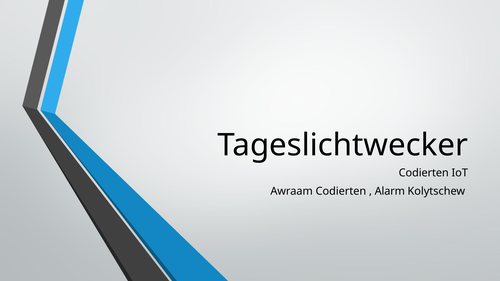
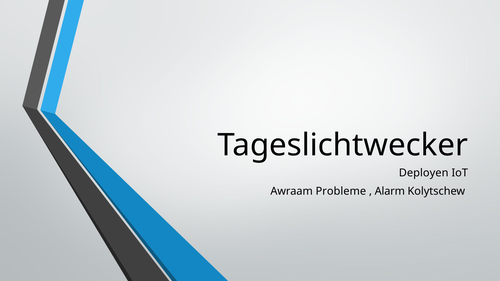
Codierten: Codierten -> Deployen (424, 173)
Awraam Codierten: Codierten -> Probleme (341, 192)
